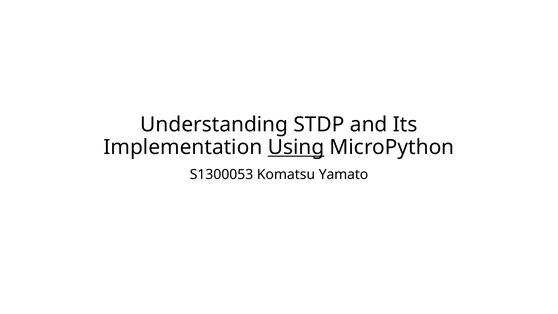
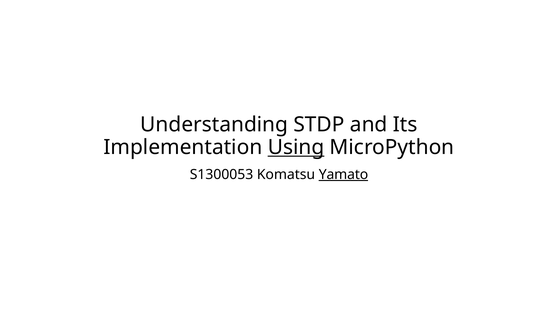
Yamato underline: none -> present (343, 174)
